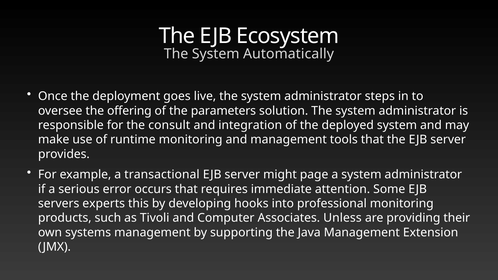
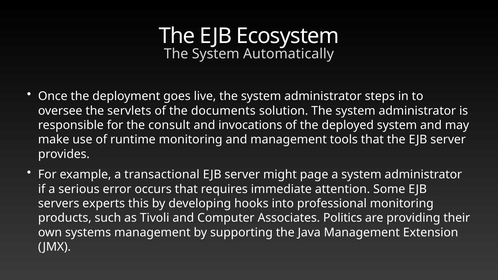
offering: offering -> servlets (129, 111)
parameters: parameters -> documents (223, 111)
integration: integration -> invocations (250, 125)
Unless: Unless -> Politics (343, 218)
